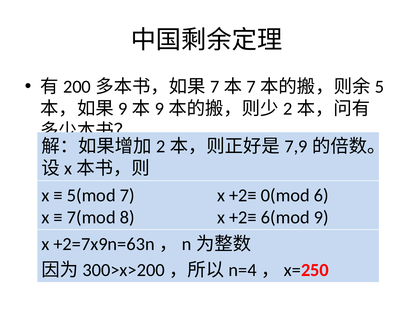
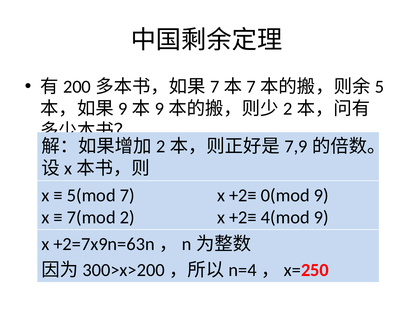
0(mod 6: 6 -> 9 (321, 195)
8: 8 -> 2 (127, 217)
6(mod: 6(mod -> 4(mod (285, 217)
